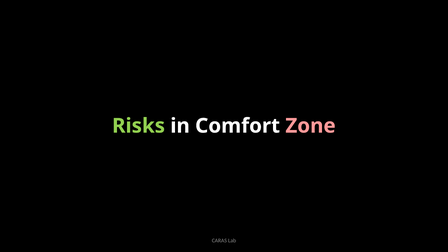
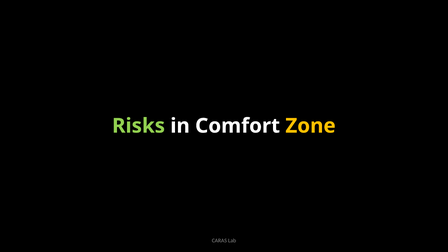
Zone colour: pink -> yellow (311, 126)
